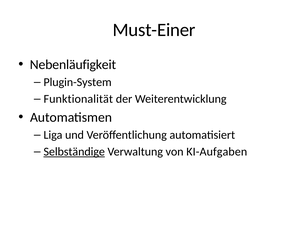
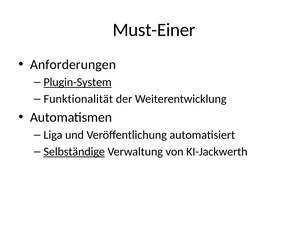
Nebenläufigkeit: Nebenläufigkeit -> Anforderungen (73, 65)
Plugin-System underline: none -> present (78, 82)
KI-Aufgaben: KI-Aufgaben -> KI-Jackwerth (217, 152)
